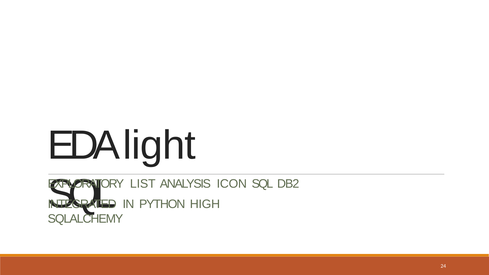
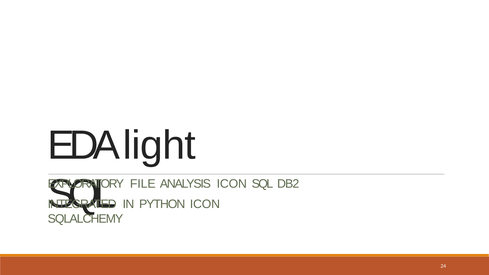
LIST: LIST -> FILE (143, 184)
PYTHON HIGH: HIGH -> ICON (205, 204)
